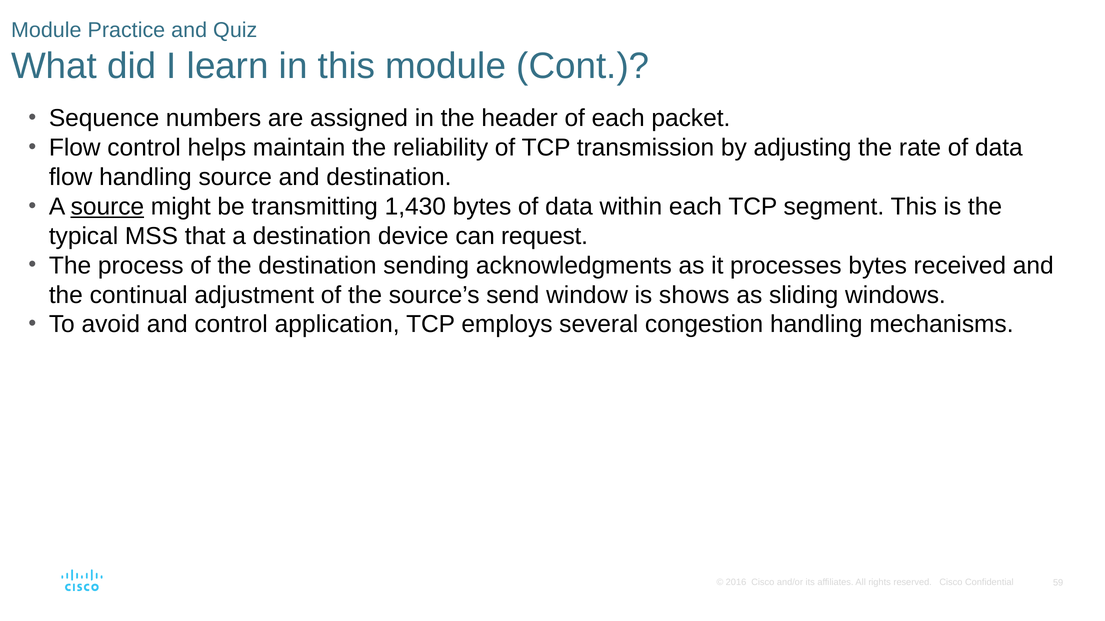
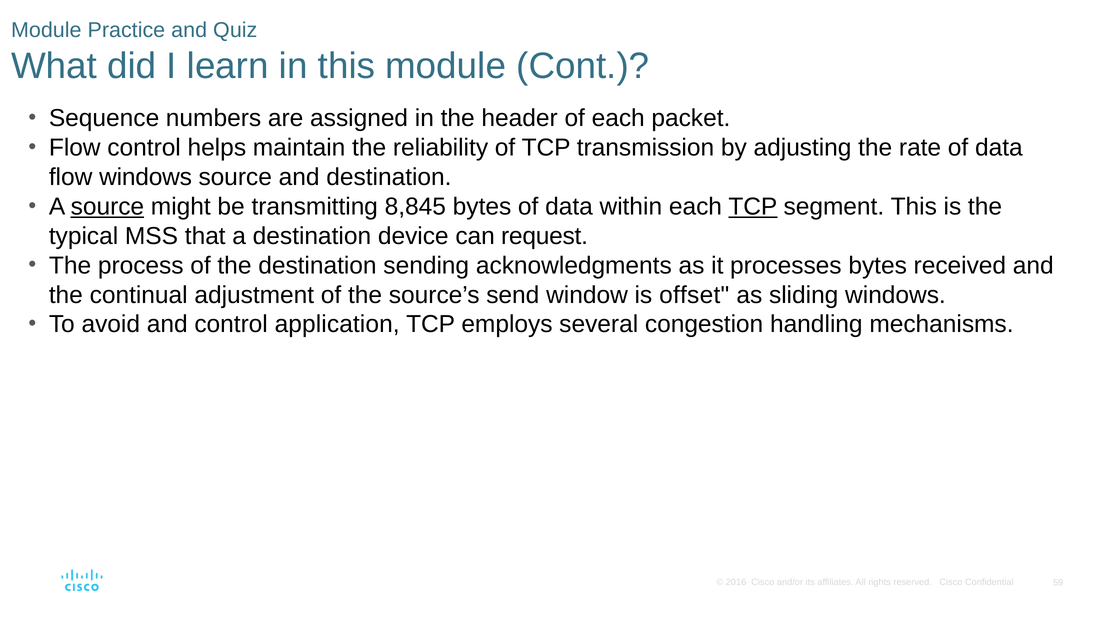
flow handling: handling -> windows (146, 177)
1,430: 1,430 -> 8,845 (415, 207)
TCP underline: none -> present (753, 207)
shows: shows -> offsetʺ (694, 295)
